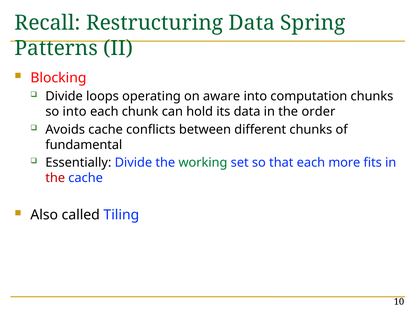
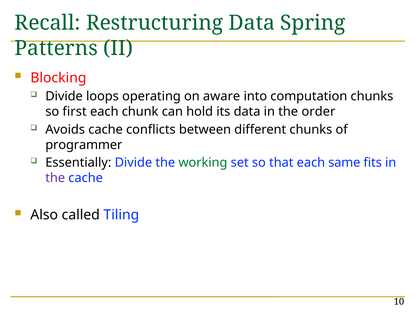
so into: into -> first (75, 112)
fundamental: fundamental -> programmer (84, 145)
more: more -> same (344, 163)
the colour: red -> purple (55, 178)
